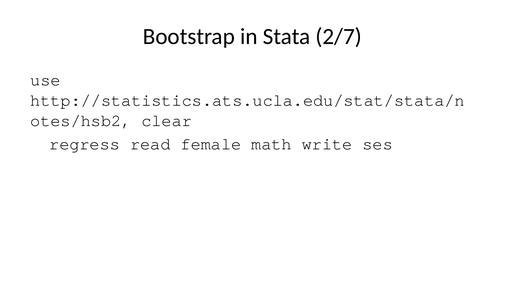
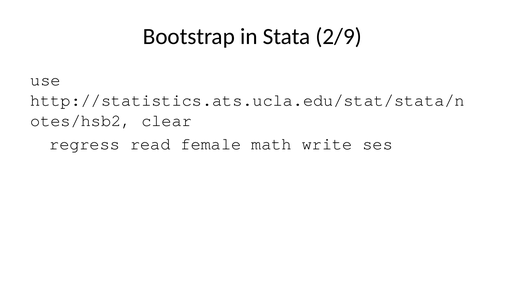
2/7: 2/7 -> 2/9 (339, 37)
